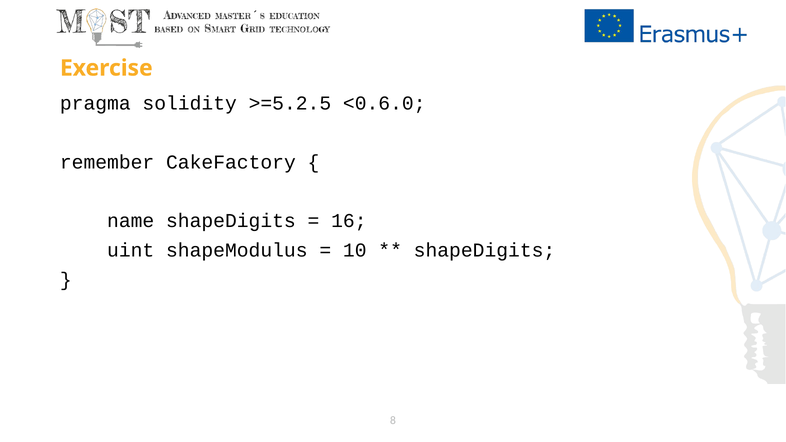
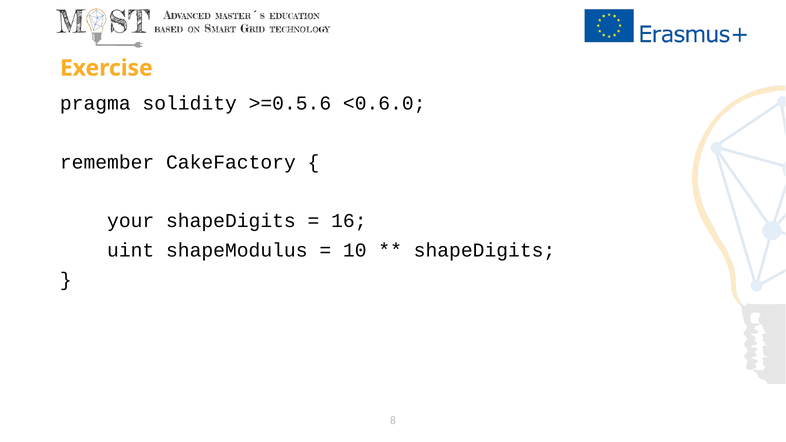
>=5.2.5: >=5.2.5 -> >=0.5.6 (290, 103)
name: name -> your (131, 221)
